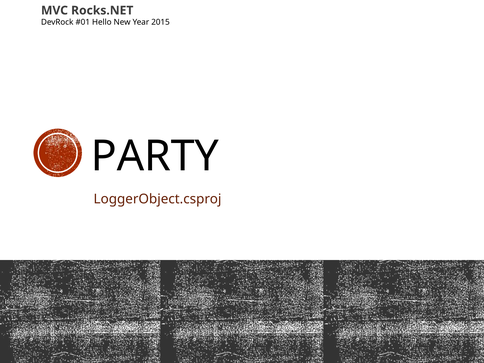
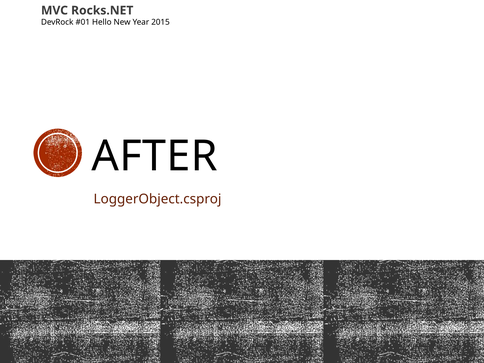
PARTY: PARTY -> AFTER (155, 156)
